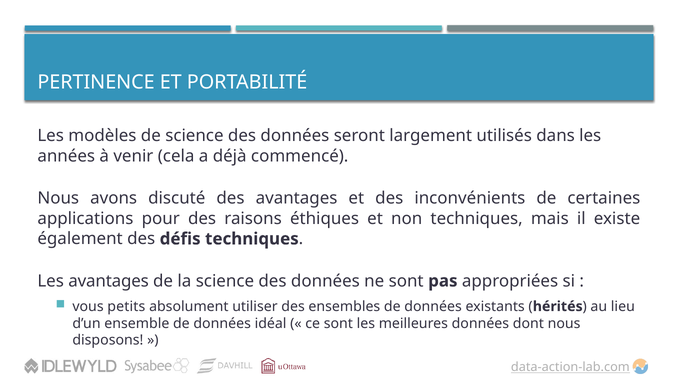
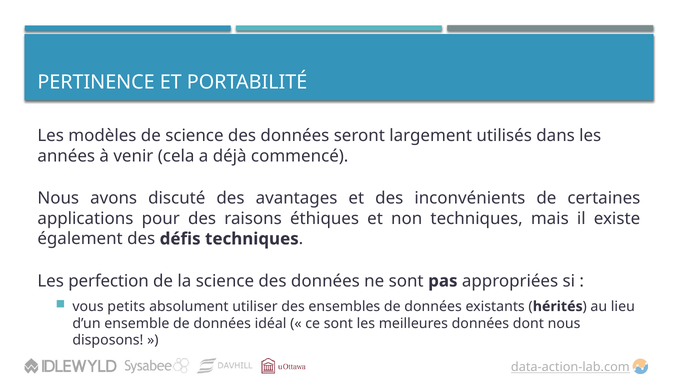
Les avantages: avantages -> perfection (109, 281)
